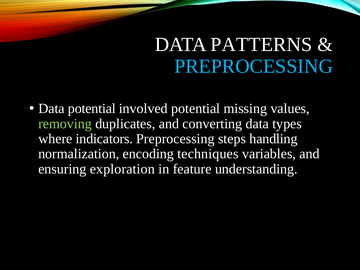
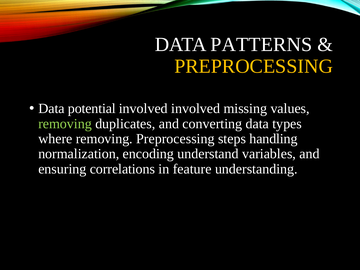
PREPROCESSING colour: light blue -> yellow (254, 66)
involved potential: potential -> involved (196, 109)
where indicators: indicators -> removing (104, 139)
techniques: techniques -> understand (208, 154)
exploration: exploration -> correlations (122, 169)
